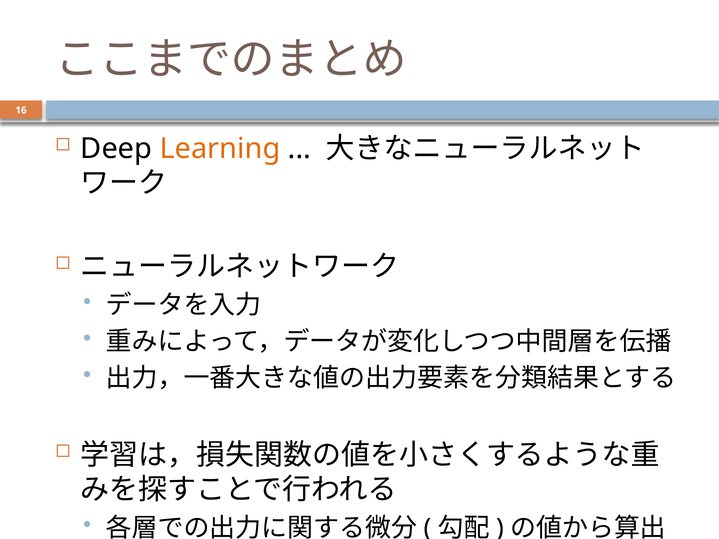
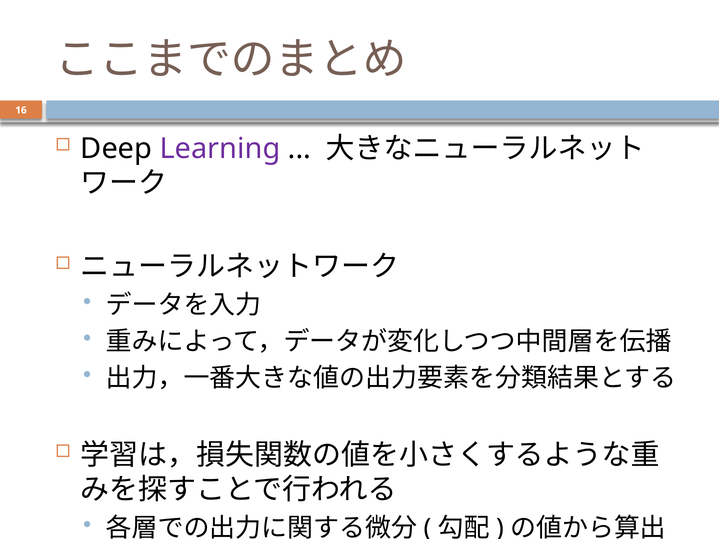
Learning colour: orange -> purple (220, 149)
